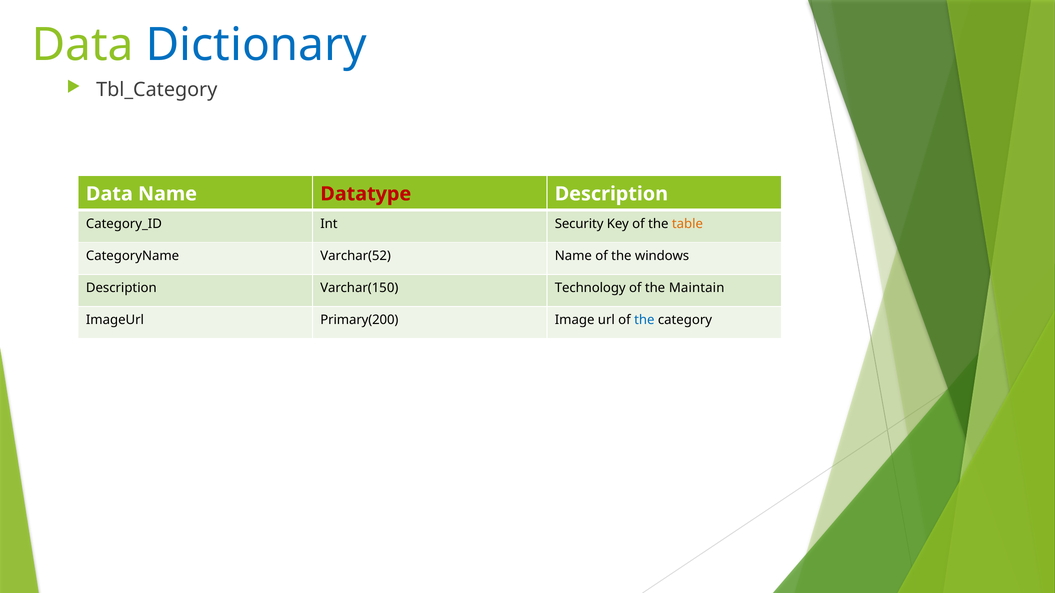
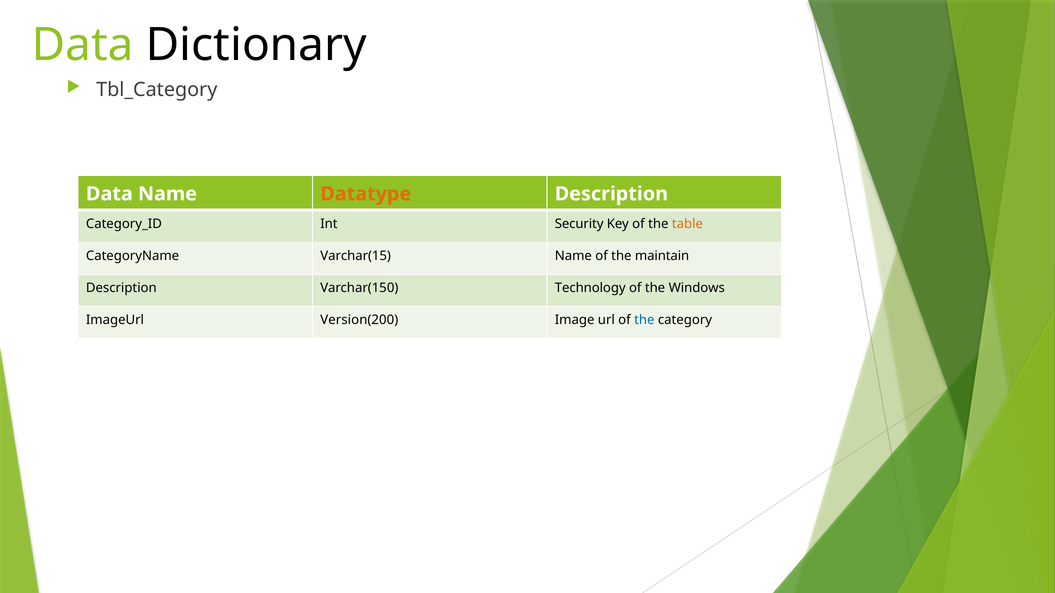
Dictionary colour: blue -> black (256, 45)
Datatype colour: red -> orange (366, 194)
Varchar(52: Varchar(52 -> Varchar(15 (356, 256)
windows: windows -> maintain (662, 256)
Maintain: Maintain -> Windows (697, 288)
Primary(200: Primary(200 -> Version(200 (359, 320)
